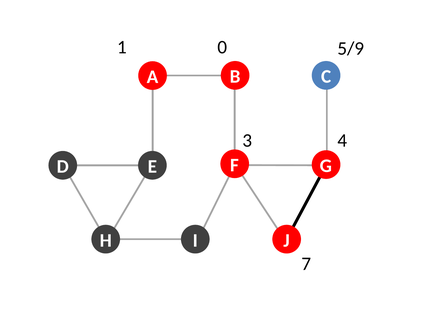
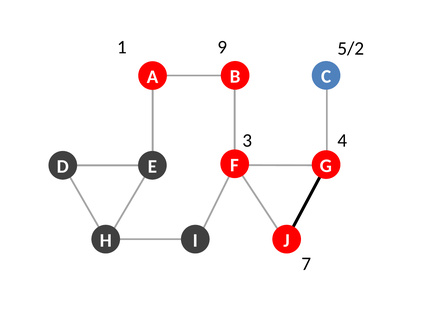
0: 0 -> 9 (222, 47)
5/9: 5/9 -> 5/2 (351, 48)
